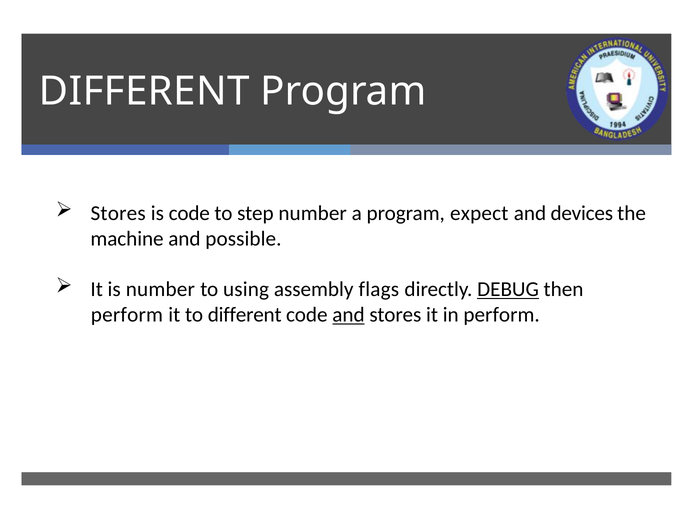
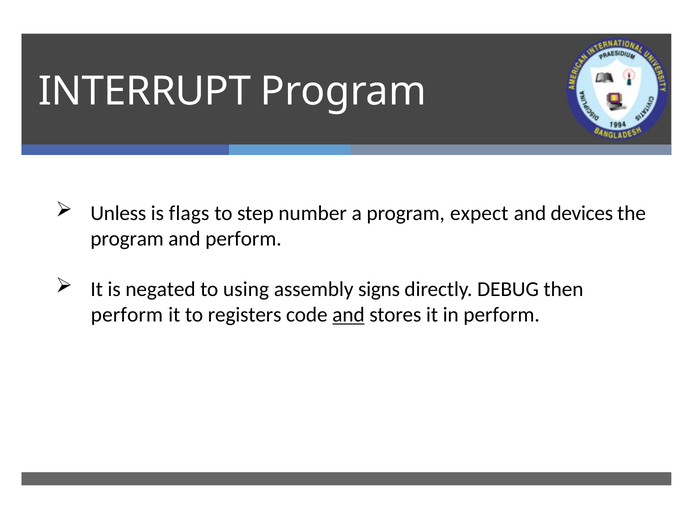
DIFFERENT: DIFFERENT -> INTERRUPT (145, 92)
Stores: Stores -> Unless (118, 213)
is code: code -> flags (189, 213)
machine: machine -> program (127, 239)
and possible: possible -> perform (243, 239)
is number: number -> negated (160, 289)
flags: flags -> signs (379, 289)
DEBUG underline: present -> none (508, 289)
to different: different -> registers (245, 315)
